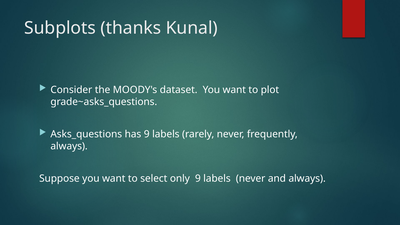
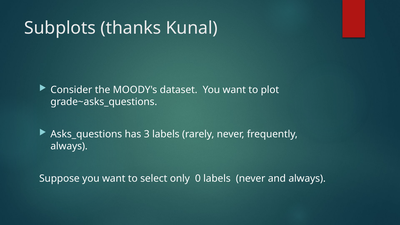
has 9: 9 -> 3 (147, 134)
only 9: 9 -> 0 (198, 178)
